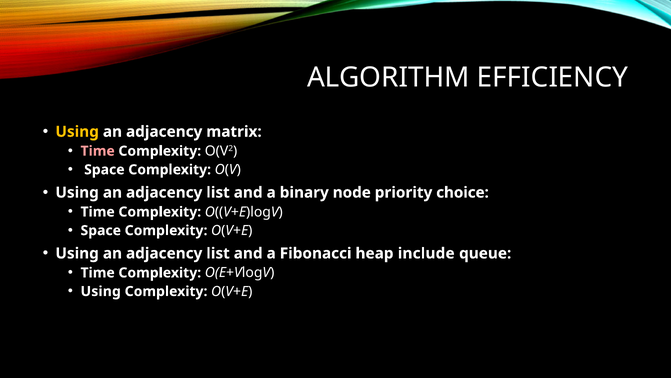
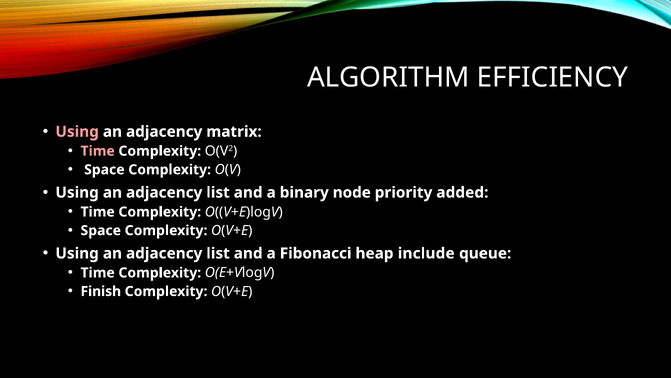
Using colour: yellow -> pink (77, 131)
choice: choice -> added (462, 192)
Using: Using -> Finish (101, 291)
